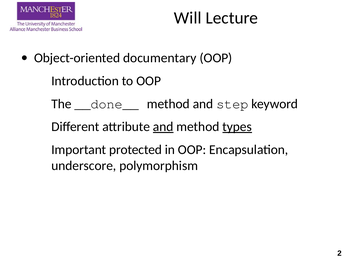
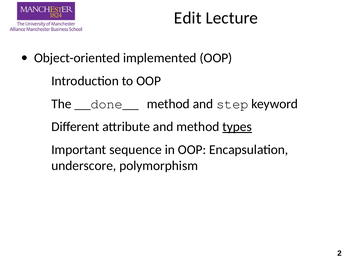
Will: Will -> Edit (188, 18)
documentary: documentary -> implemented (160, 58)
and underline: present -> none (163, 127)
protected: protected -> sequence (135, 149)
